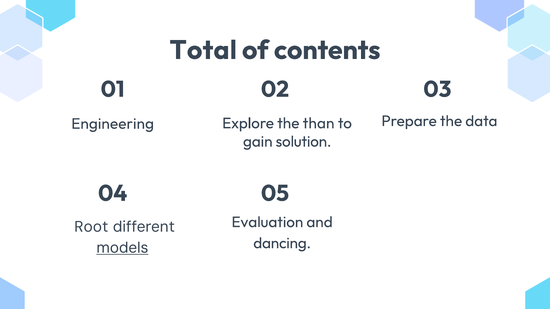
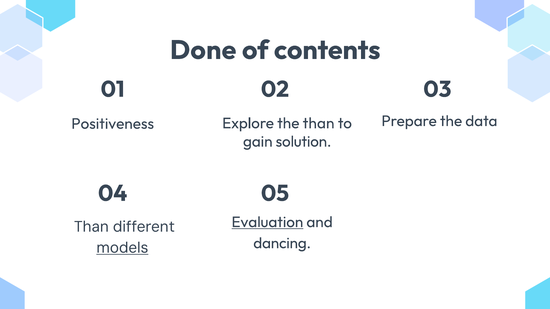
Total: Total -> Done (203, 50)
Engineering: Engineering -> Positiveness (113, 124)
Evaluation underline: none -> present (267, 222)
Root: Root -> Than (91, 227)
